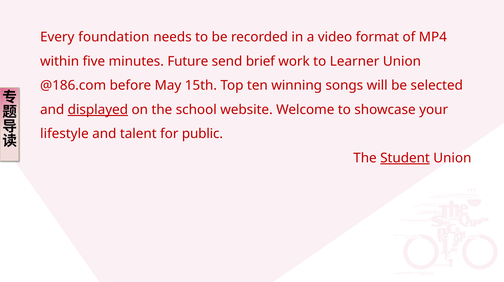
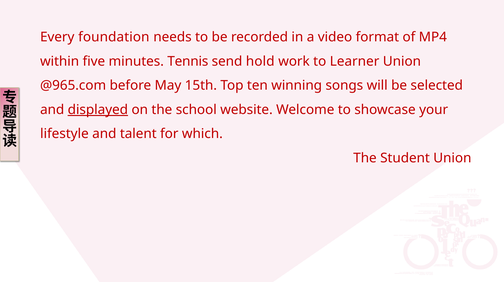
Future: Future -> Tennis (188, 61)
brief: brief -> hold (260, 61)
@186.com: @186.com -> @965.com (73, 86)
public: public -> which (202, 134)
Student underline: present -> none (405, 158)
